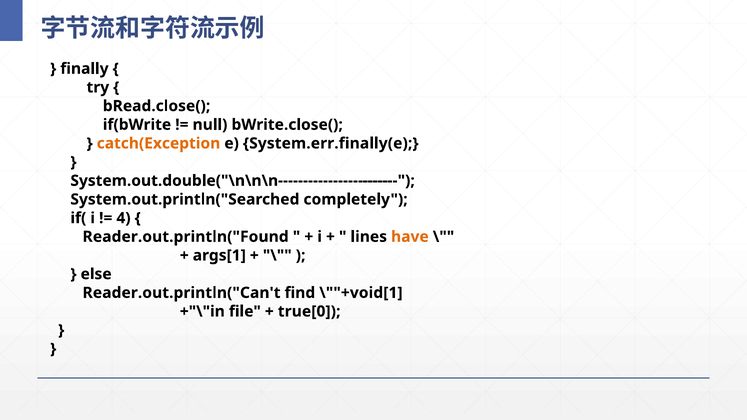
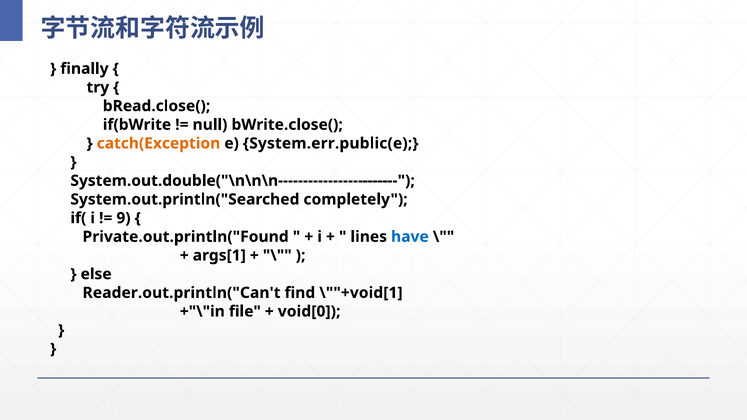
System.err.finally(e: System.err.finally(e -> System.err.public(e (331, 143)
4: 4 -> 9 (124, 218)
Reader.out.println("Found: Reader.out.println("Found -> Private.out.println("Found (186, 237)
have colour: orange -> blue (410, 237)
true[0: true[0 -> void[0 (309, 312)
